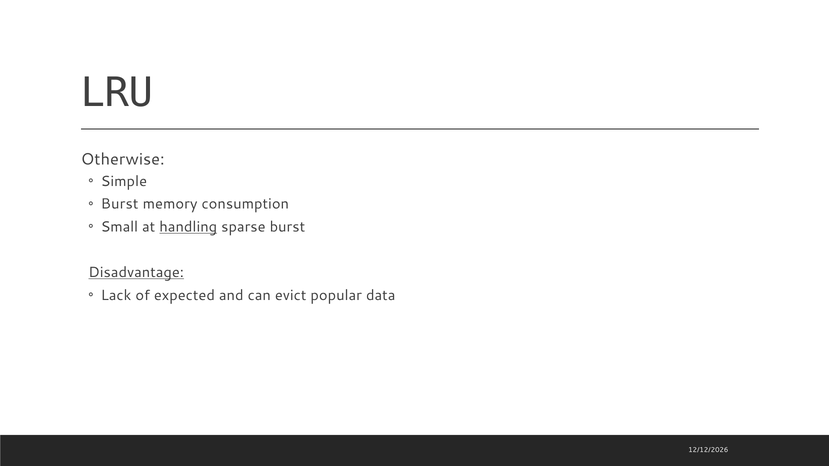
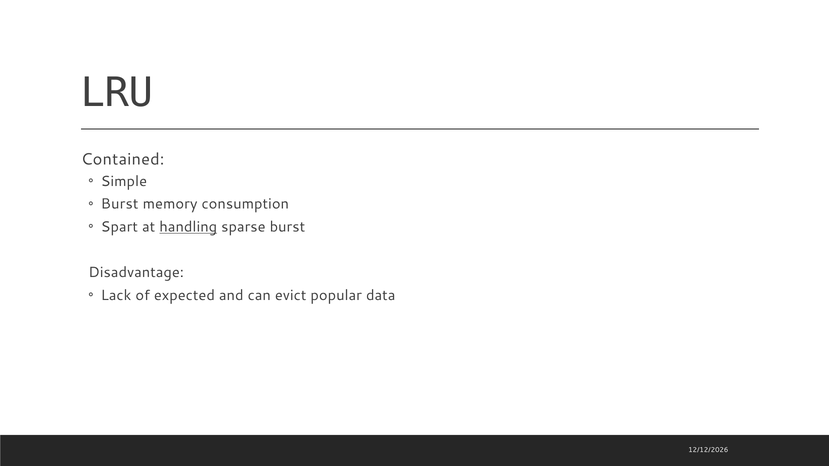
Otherwise: Otherwise -> Contained (123, 159)
Small: Small -> Spart (119, 227)
Disadvantage underline: present -> none (136, 273)
